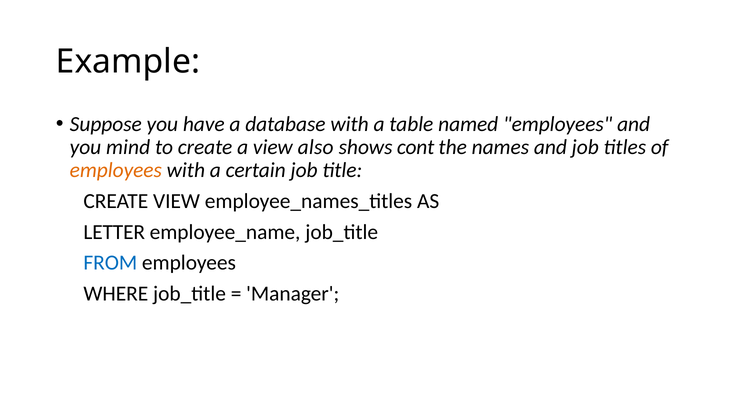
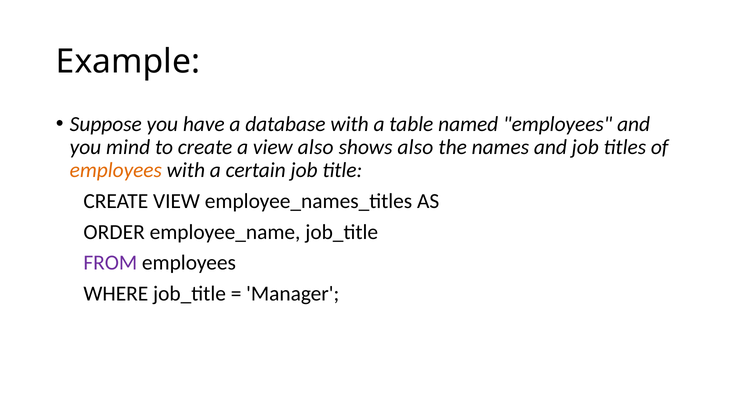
shows cont: cont -> also (415, 147)
LETTER: LETTER -> ORDER (114, 232)
FROM colour: blue -> purple (110, 263)
